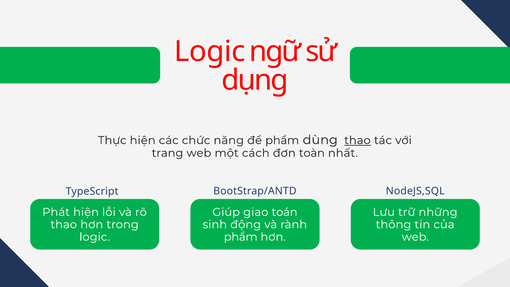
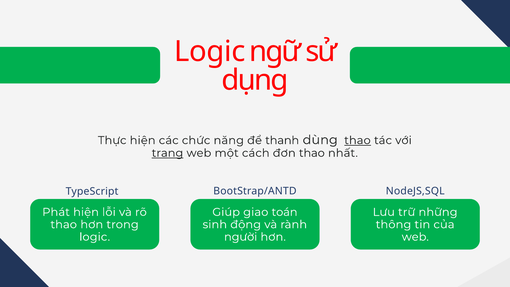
để phẩm: phẩm -> thanh (282, 140)
trang underline: none -> present (167, 153)
đơn toàn: toàn -> thao (312, 153)
phẩm: phẩm -> người (241, 237)
